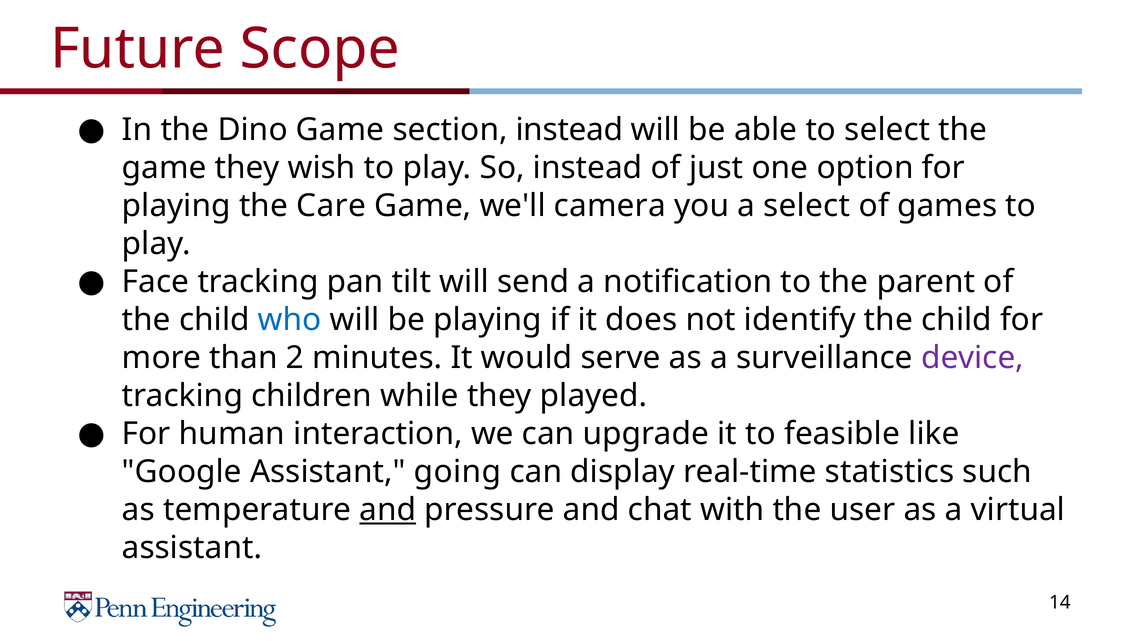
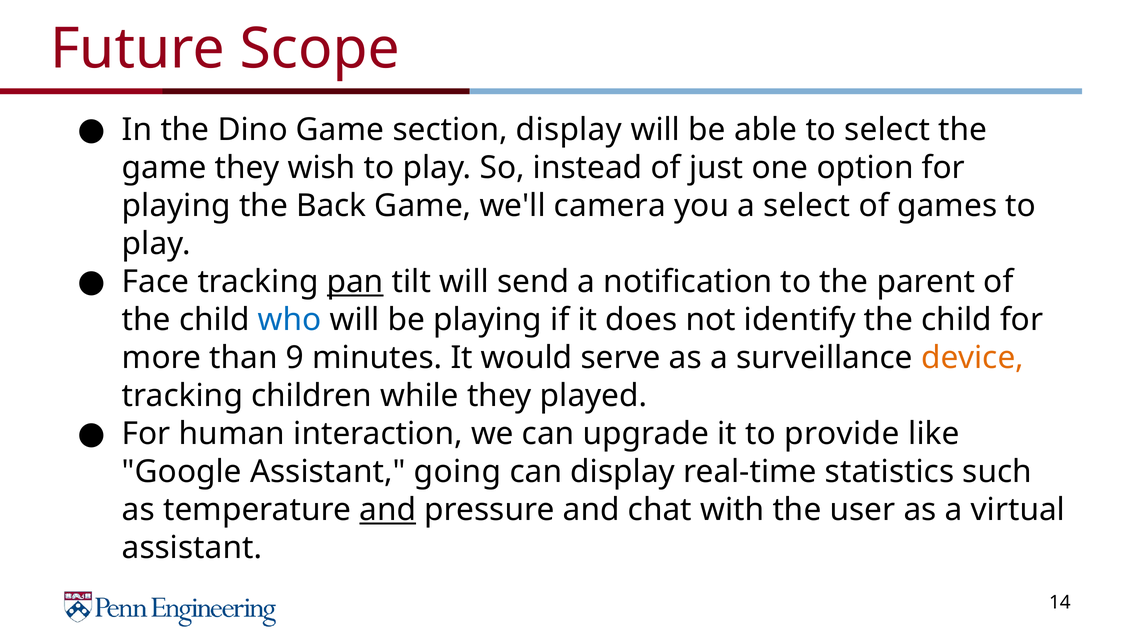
section instead: instead -> display (569, 130)
Care: Care -> Back (331, 206)
pan underline: none -> present (355, 282)
2: 2 -> 9 (295, 358)
device colour: purple -> orange (973, 358)
feasible: feasible -> provide (842, 434)
